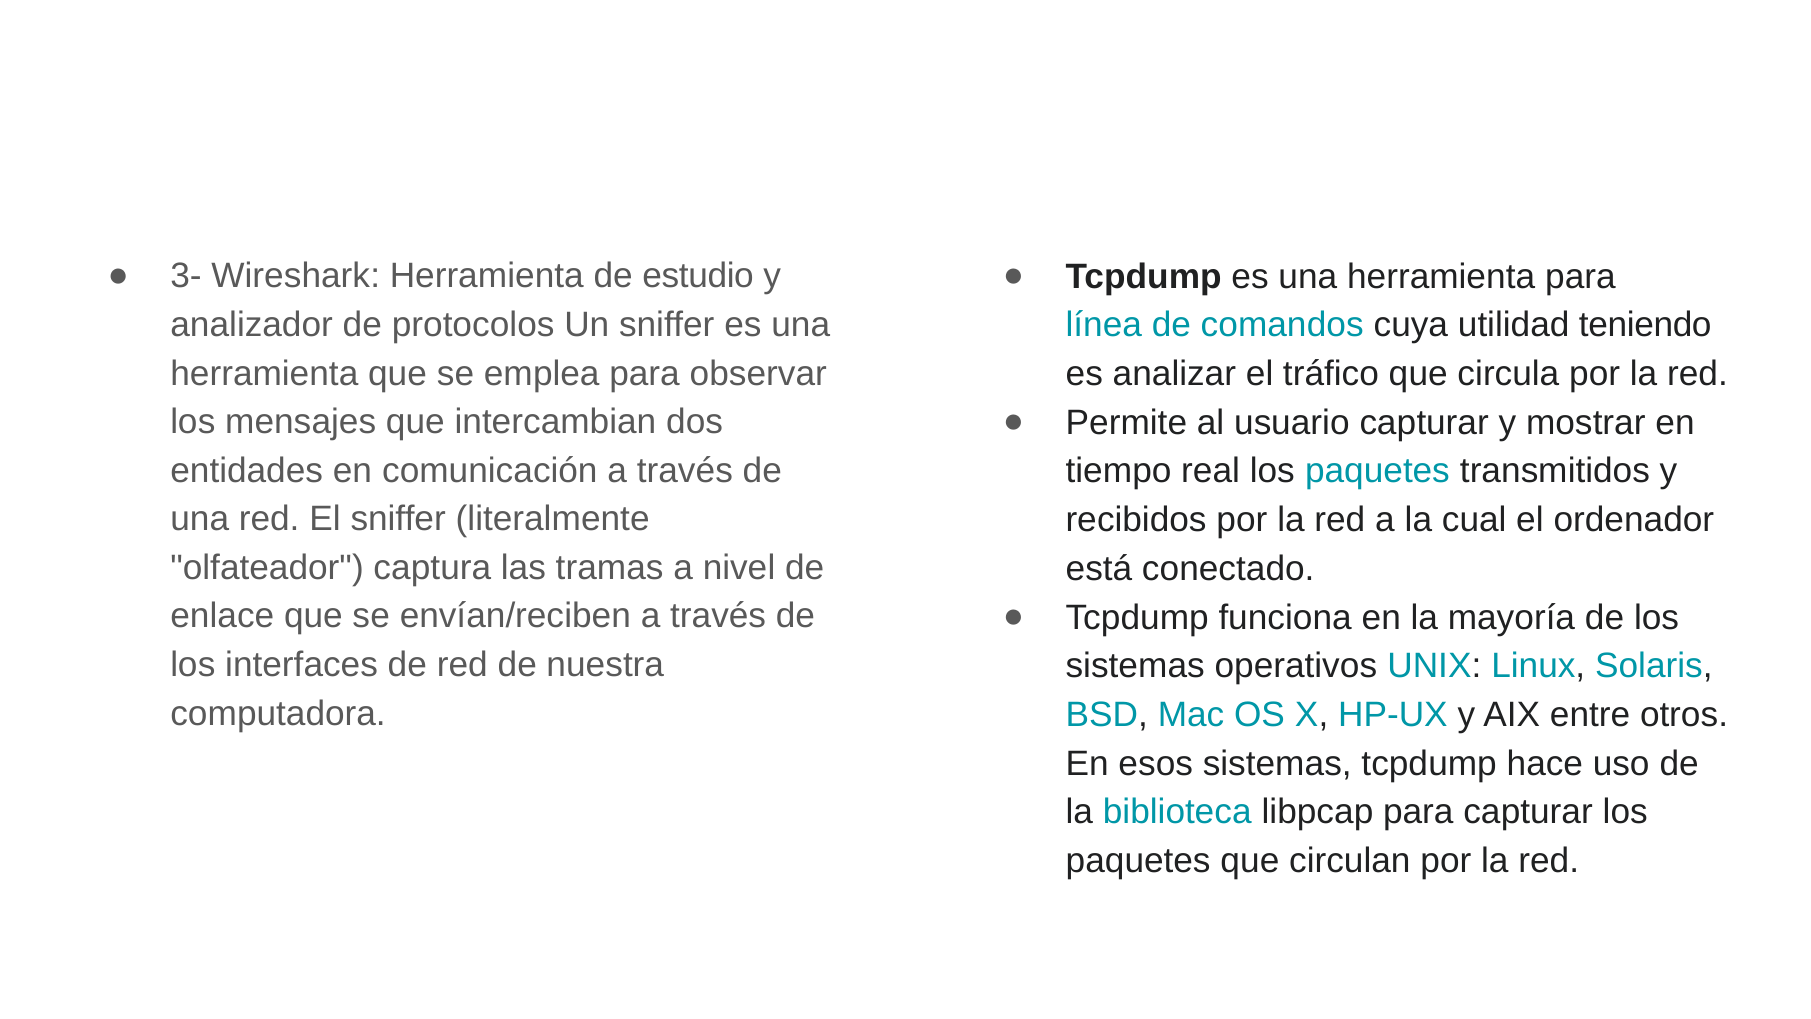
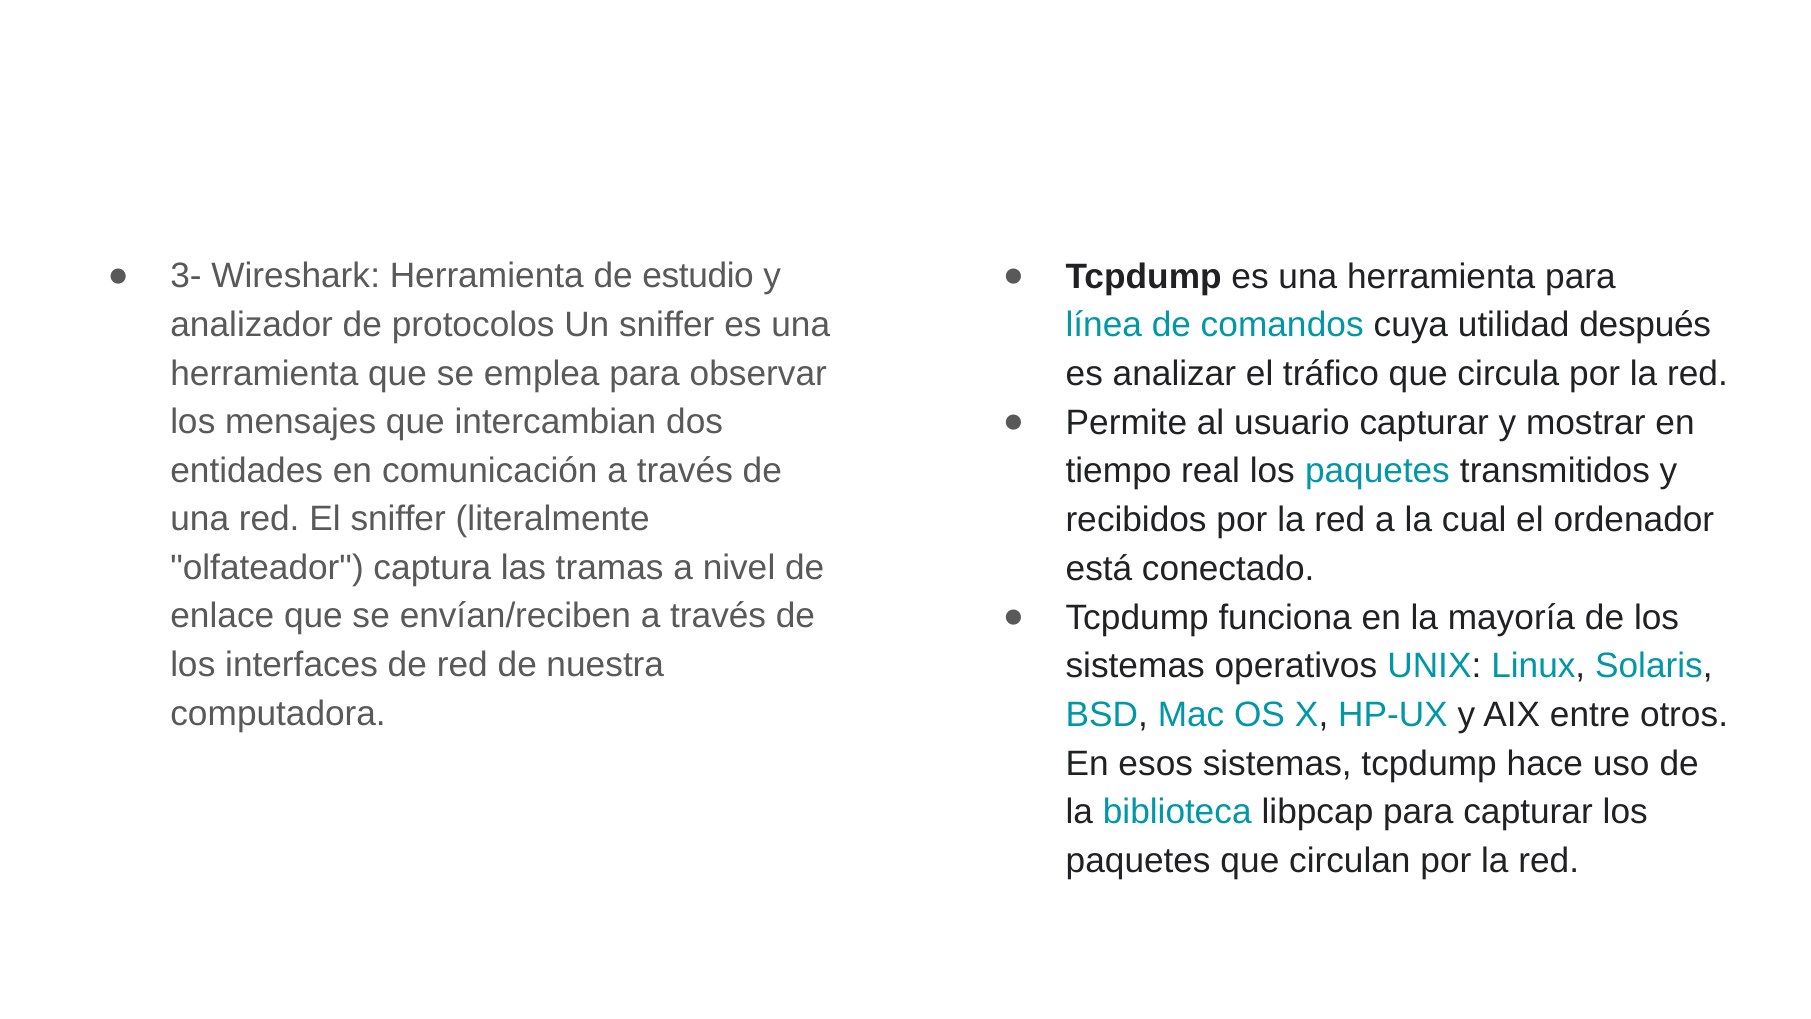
teniendo: teniendo -> después (1645, 325)
